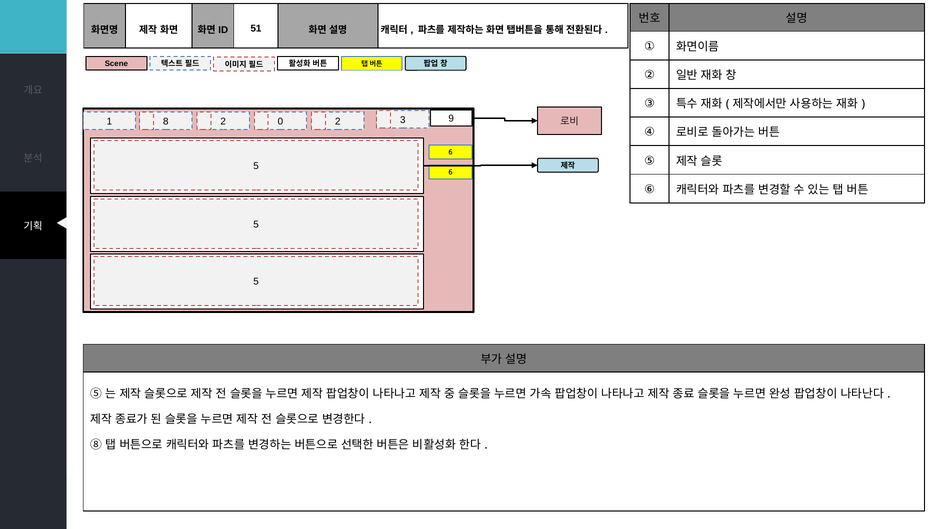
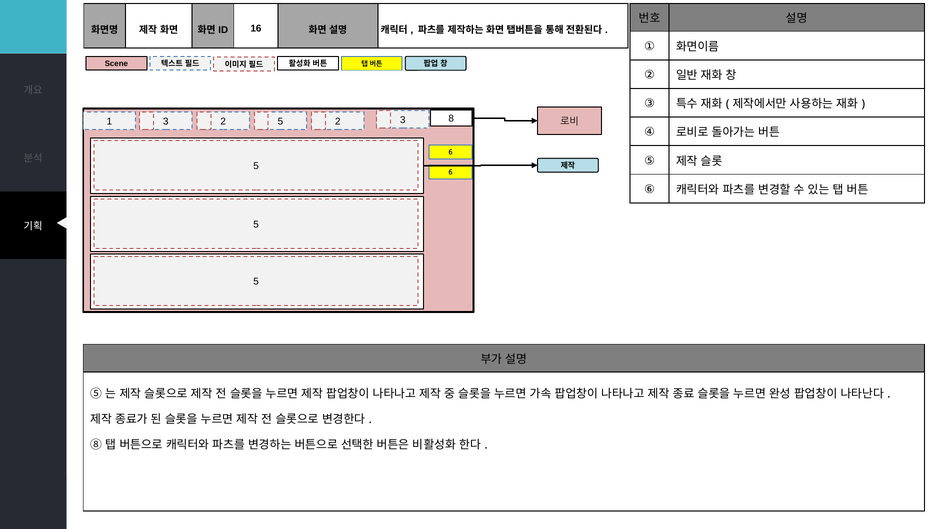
51: 51 -> 16 (256, 29)
1 8: 8 -> 3 (166, 121)
2 0: 0 -> 5 (280, 121)
9: 9 -> 8 (451, 119)
